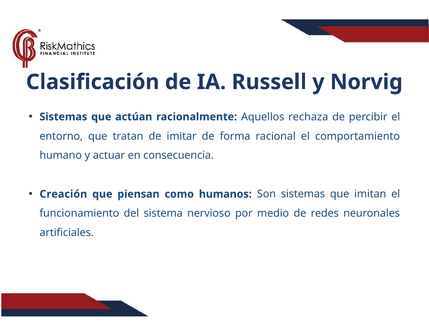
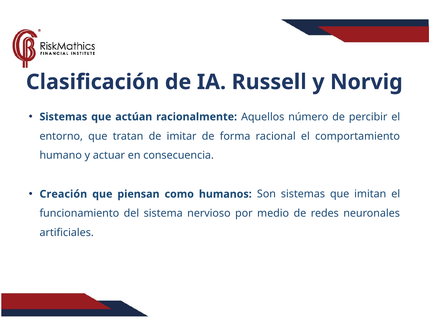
rechaza: rechaza -> número (308, 117)
